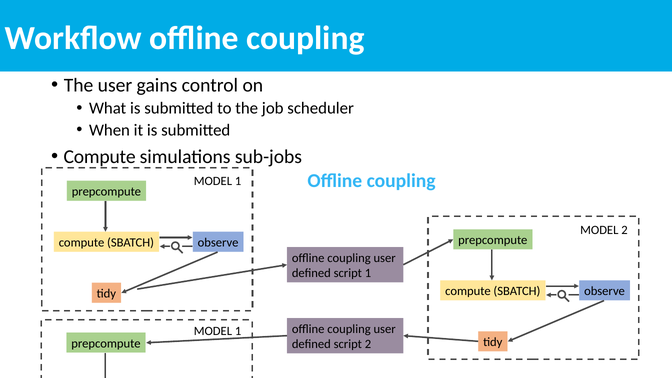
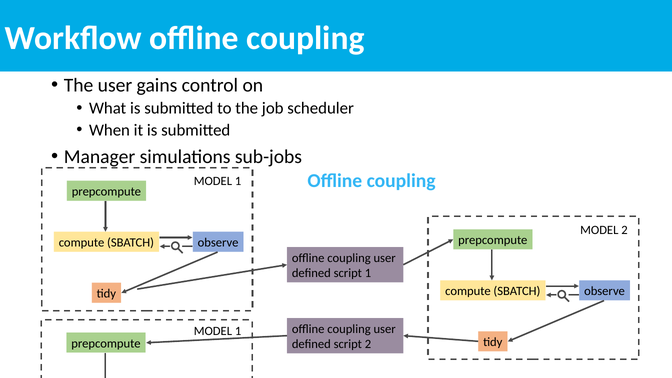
Compute: Compute -> Manager (100, 157)
